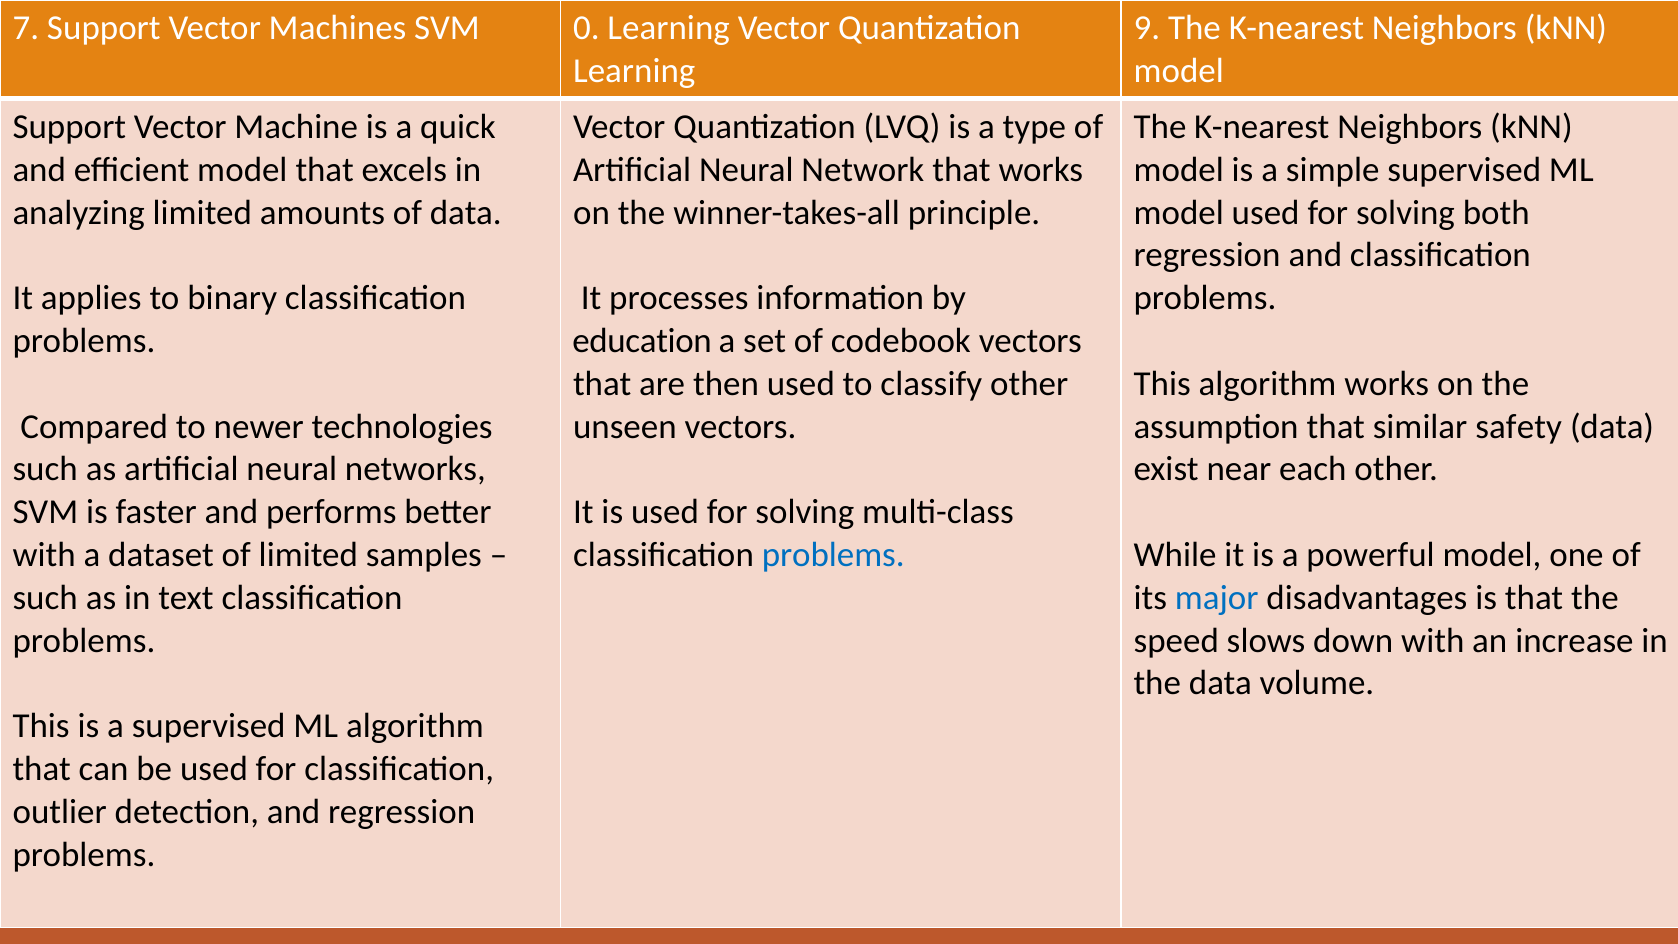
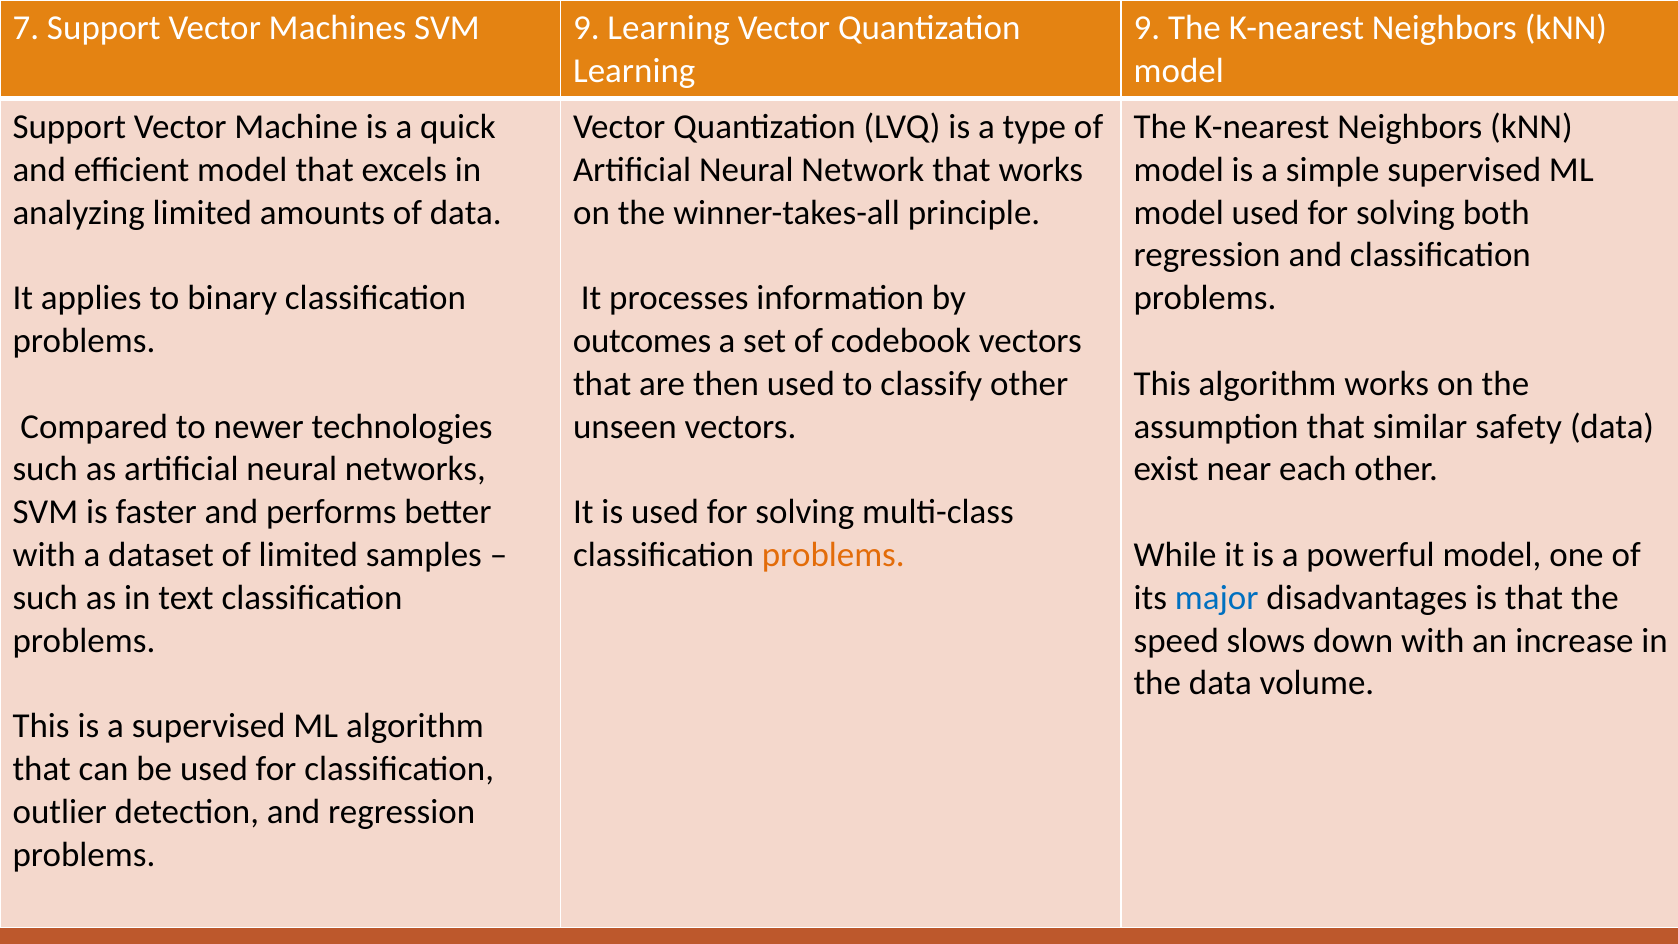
SVM 0: 0 -> 9 (586, 28)
education: education -> outcomes (642, 341)
problems colour: blue -> orange (833, 555)
